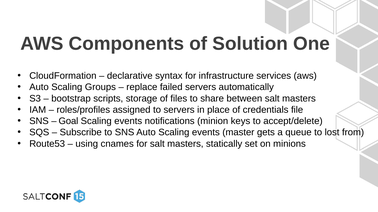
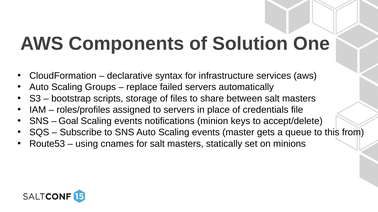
lost: lost -> this (332, 133)
